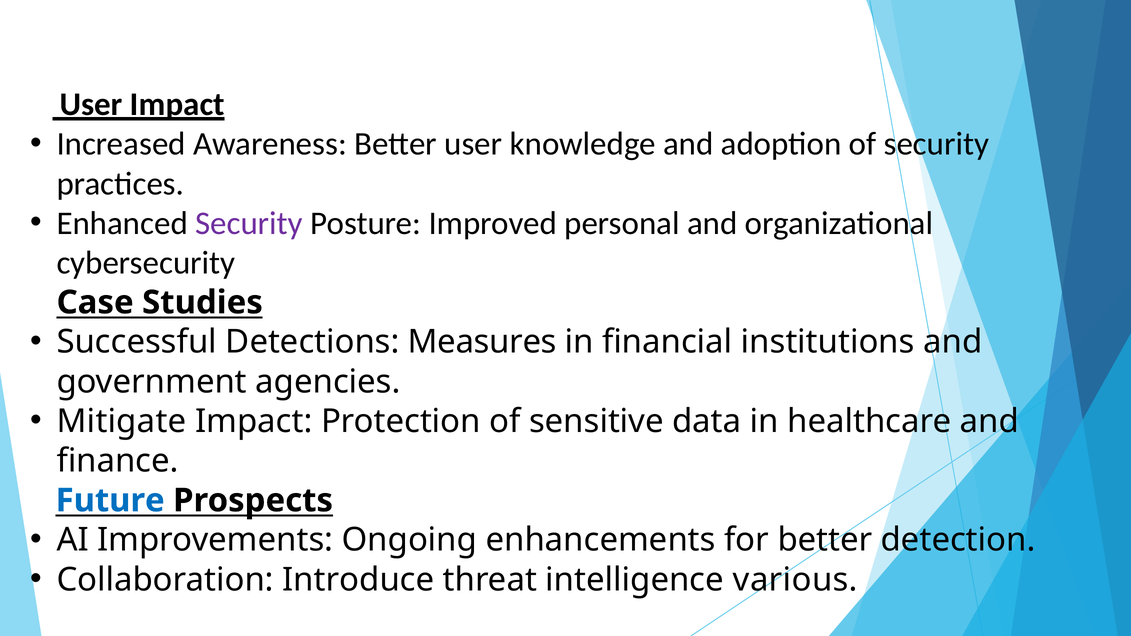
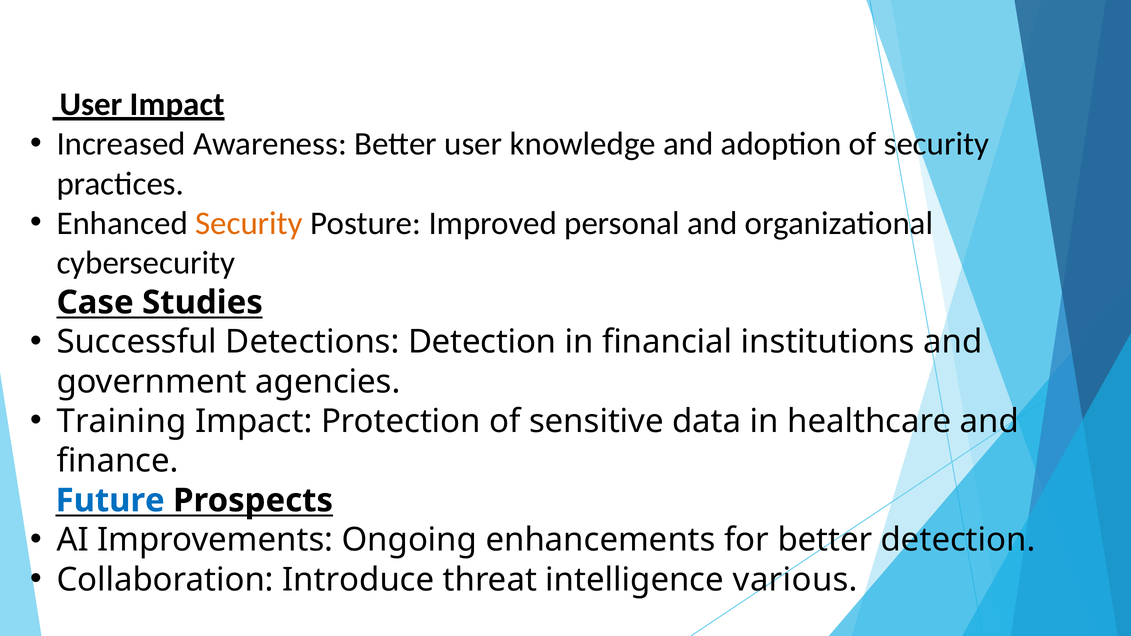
Security colour: purple -> orange (249, 223)
Detections Measures: Measures -> Detection (482, 342)
Mitigate: Mitigate -> Training (122, 421)
